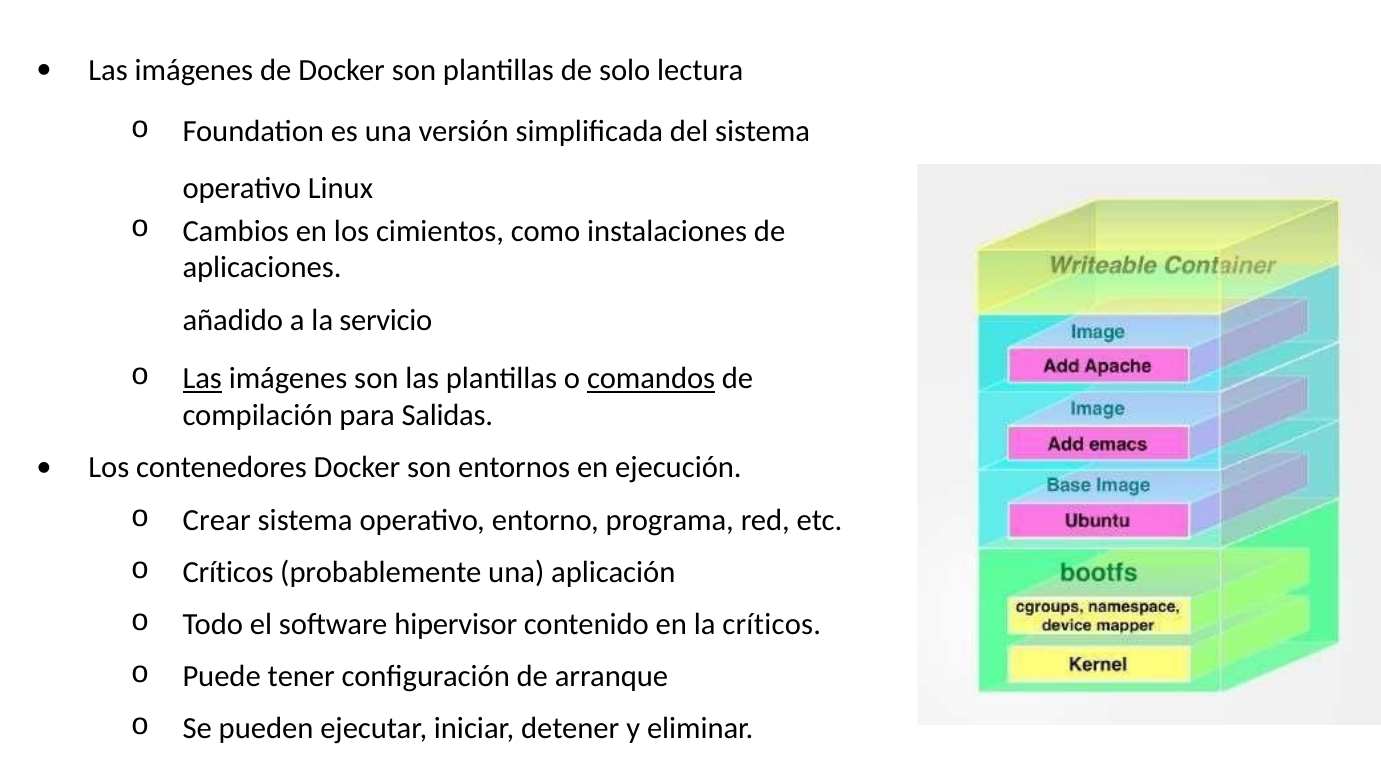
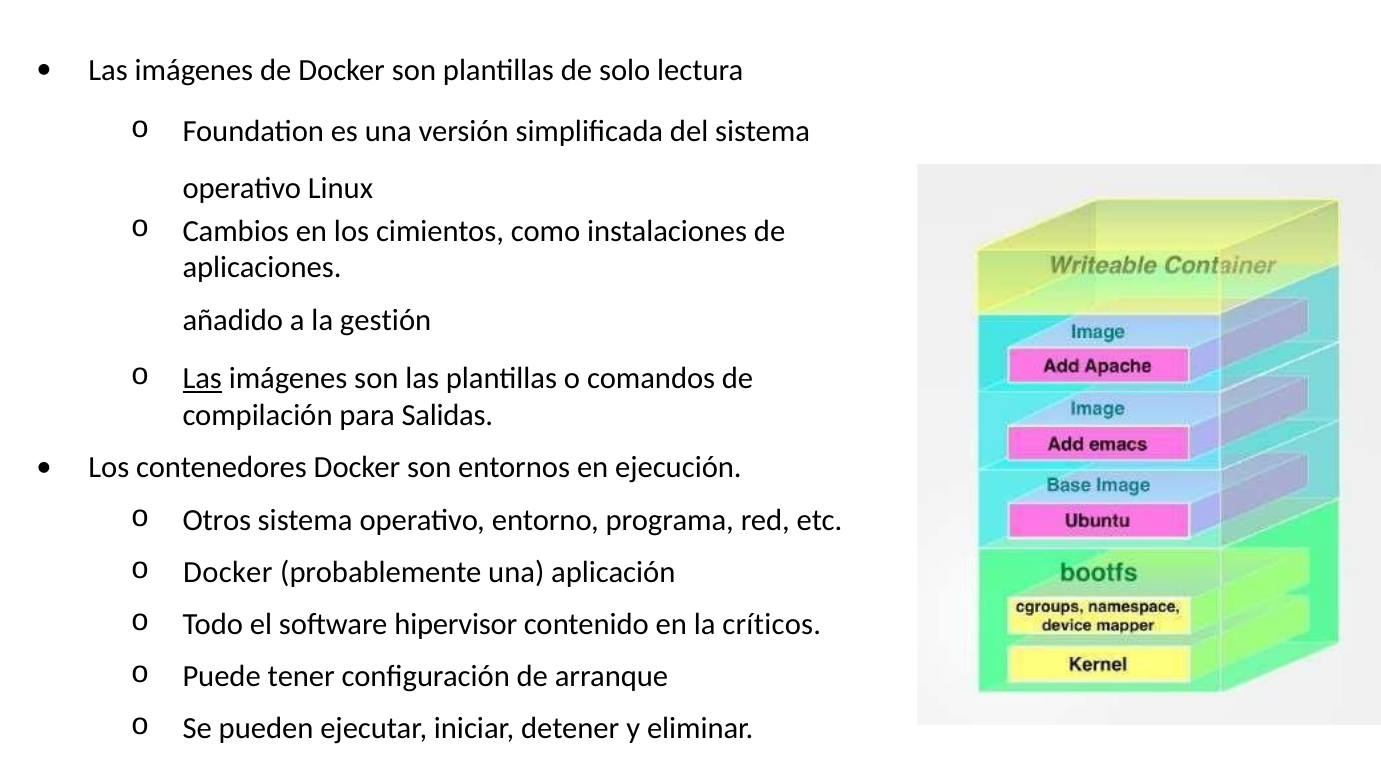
servicio: servicio -> gestión (386, 321)
comandos underline: present -> none (651, 379)
Crear: Crear -> Otros (217, 520)
o Críticos: Críticos -> Docker (228, 572)
